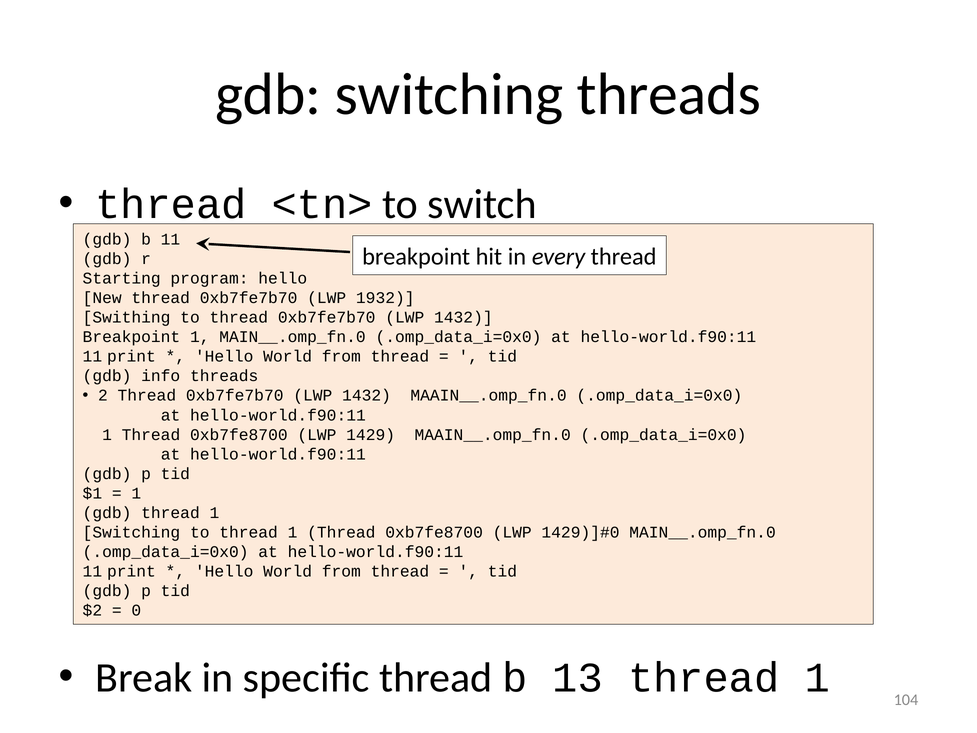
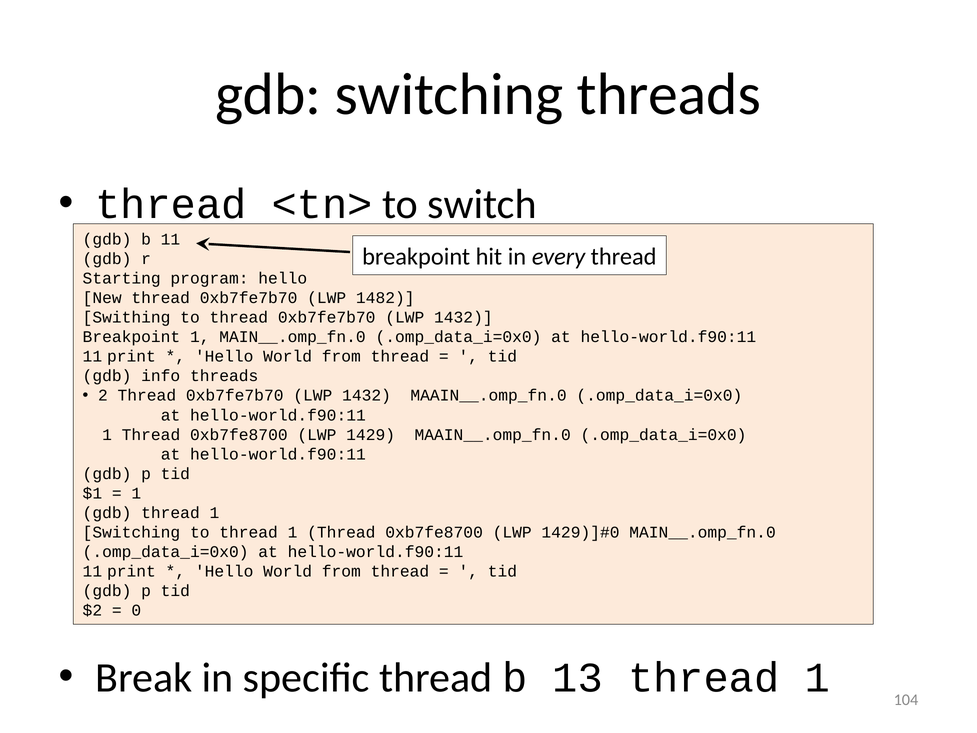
1932: 1932 -> 1482 (385, 298)
